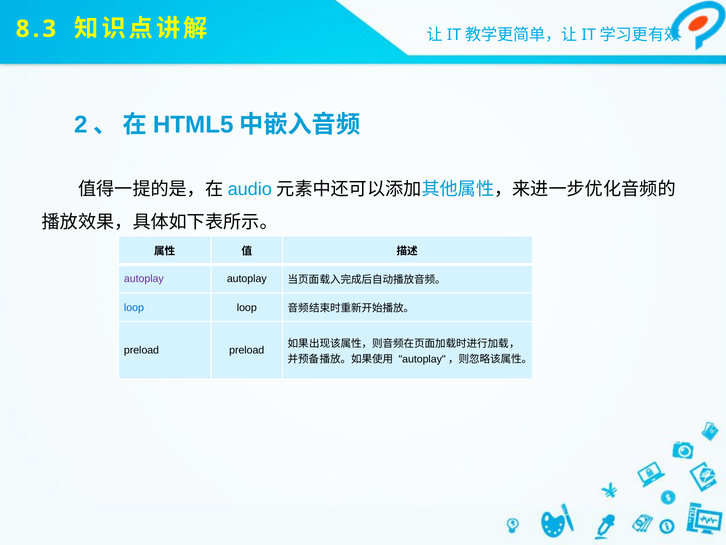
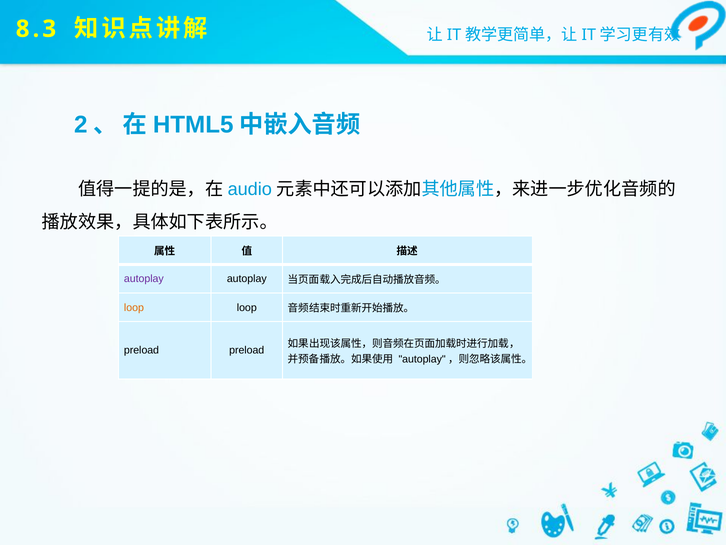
loop colour: blue -> orange (134, 307)
